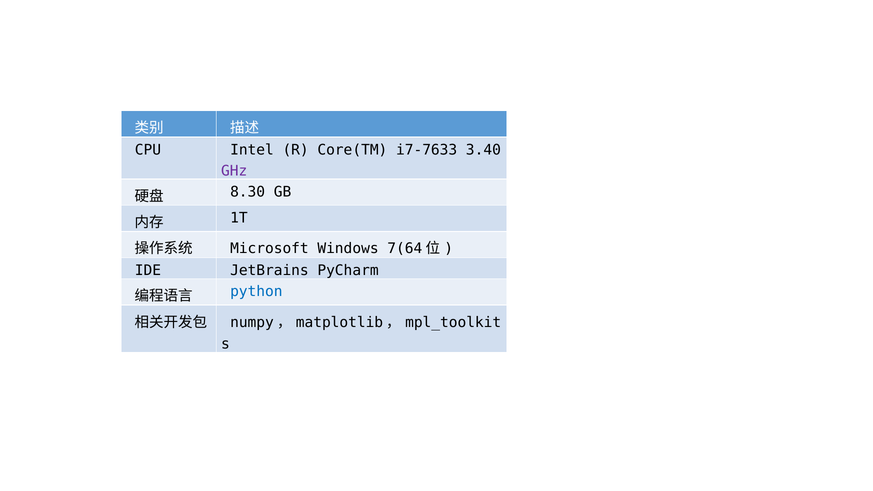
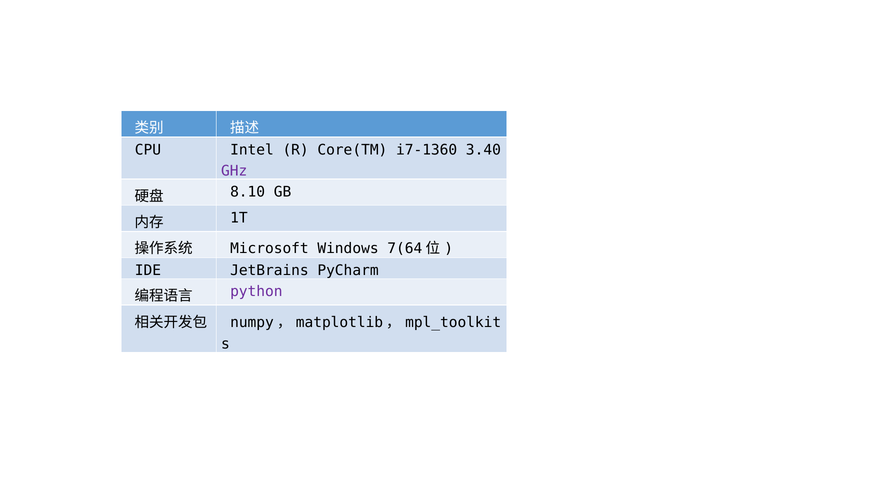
i7-7633: i7-7633 -> i7-1360 (427, 150)
8.30: 8.30 -> 8.10 (248, 192)
python colour: blue -> purple (256, 292)
